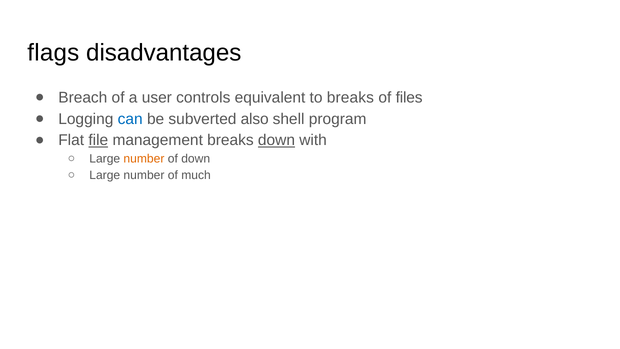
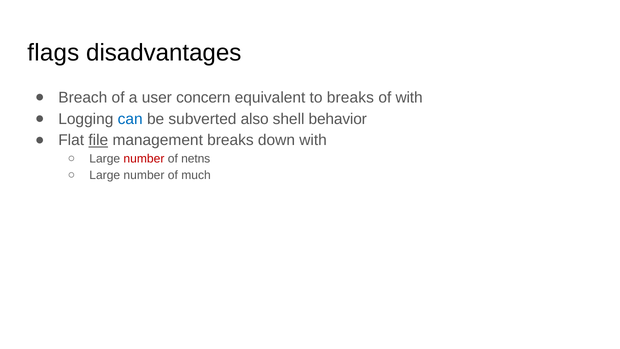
controls: controls -> concern (203, 98)
of files: files -> with (409, 98)
program: program -> behavior (338, 119)
down underline: present -> none (276, 140)
number colour: orange -> red (144, 159)
of down: down -> netns (196, 159)
